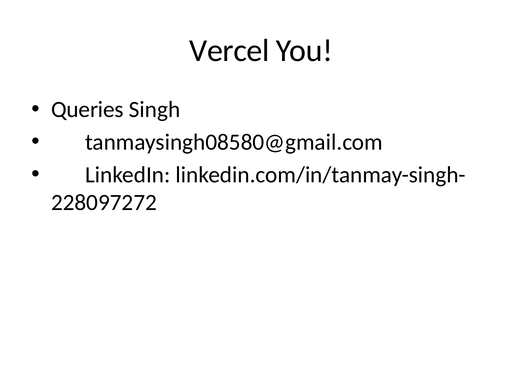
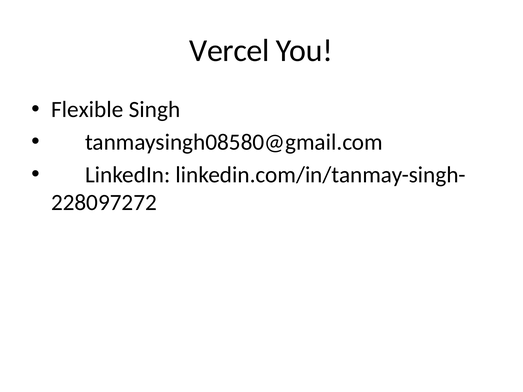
Queries: Queries -> Flexible (87, 110)
